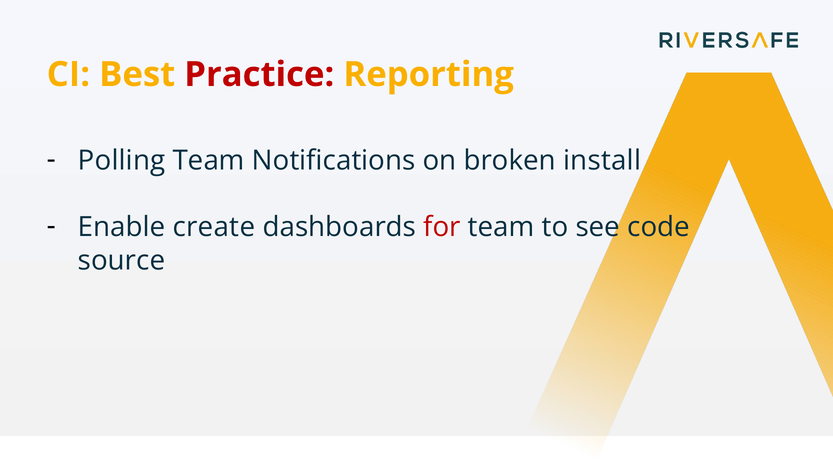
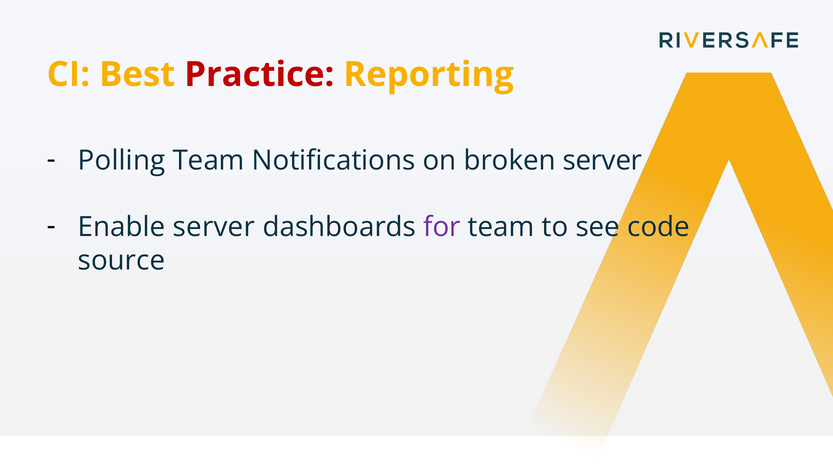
broken install: install -> server (602, 160)
Enable create: create -> server (214, 227)
for colour: red -> purple (442, 227)
